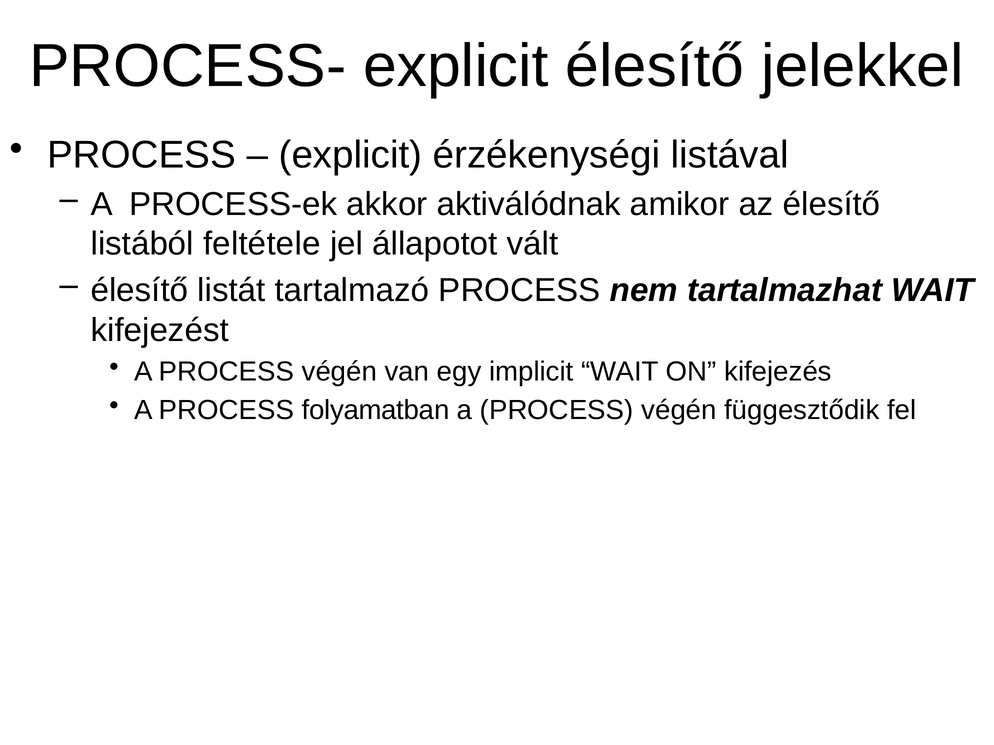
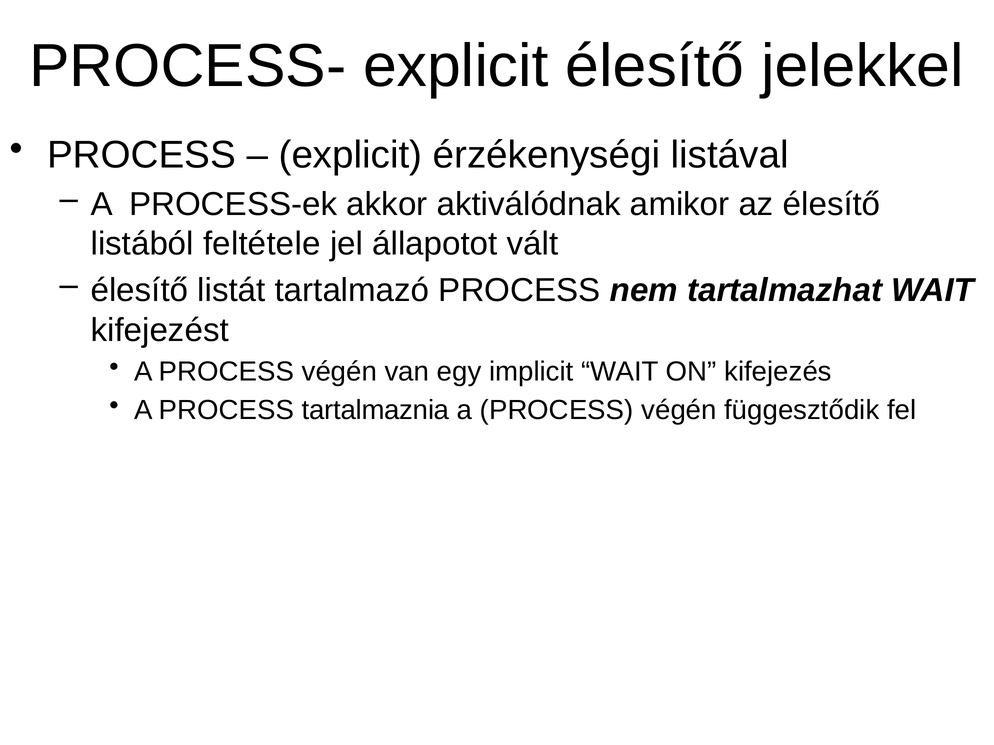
folyamatban: folyamatban -> tartalmaznia (376, 411)
